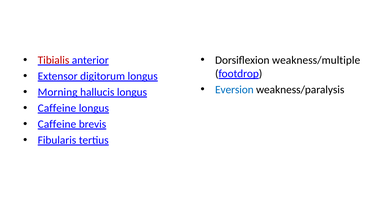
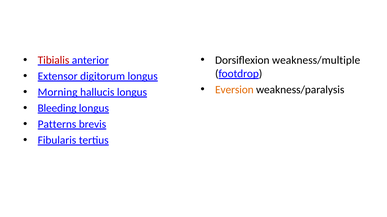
Eversion colour: blue -> orange (234, 90)
Caffeine: Caffeine -> Bleeding (57, 108)
Caffeine: Caffeine -> Patterns (57, 125)
